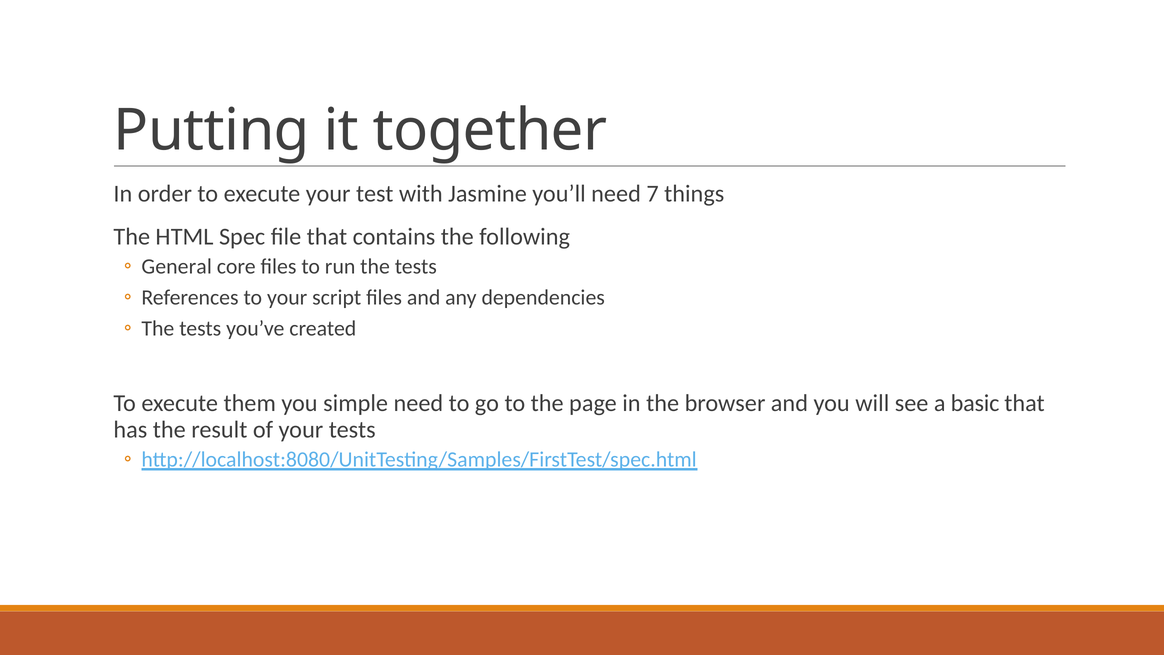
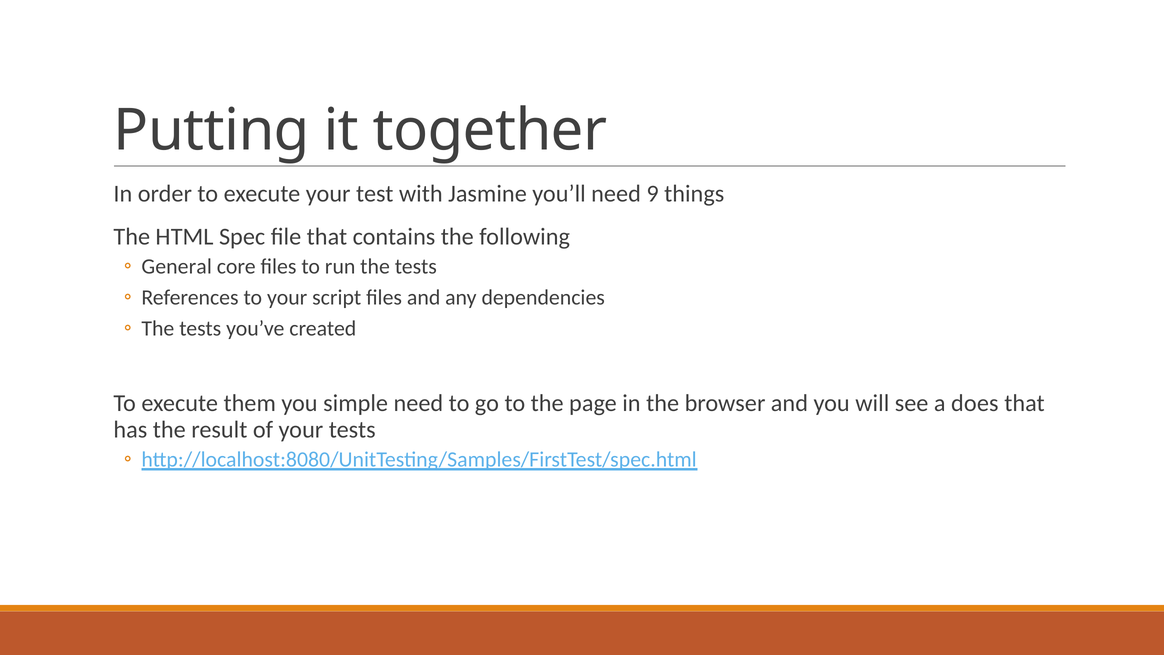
7: 7 -> 9 (653, 194)
basic: basic -> does (975, 403)
